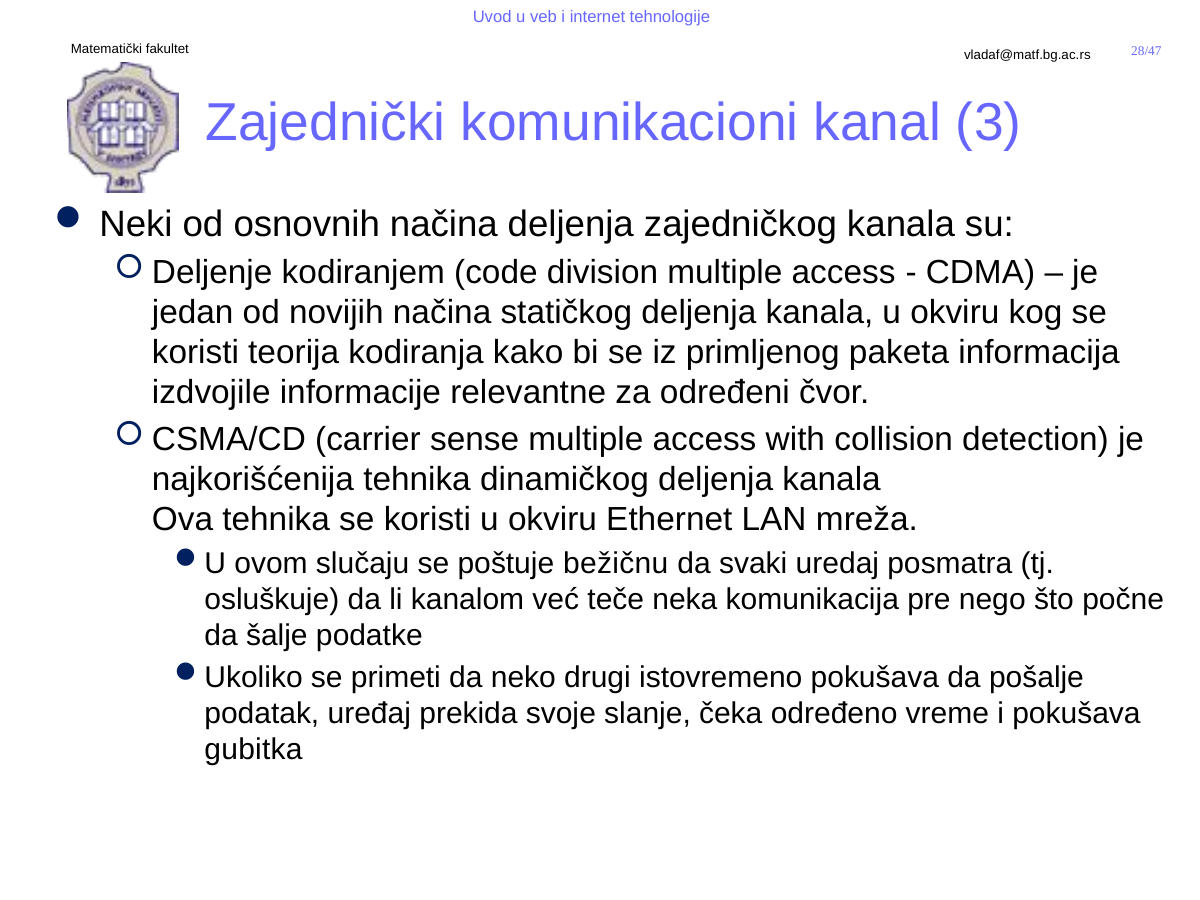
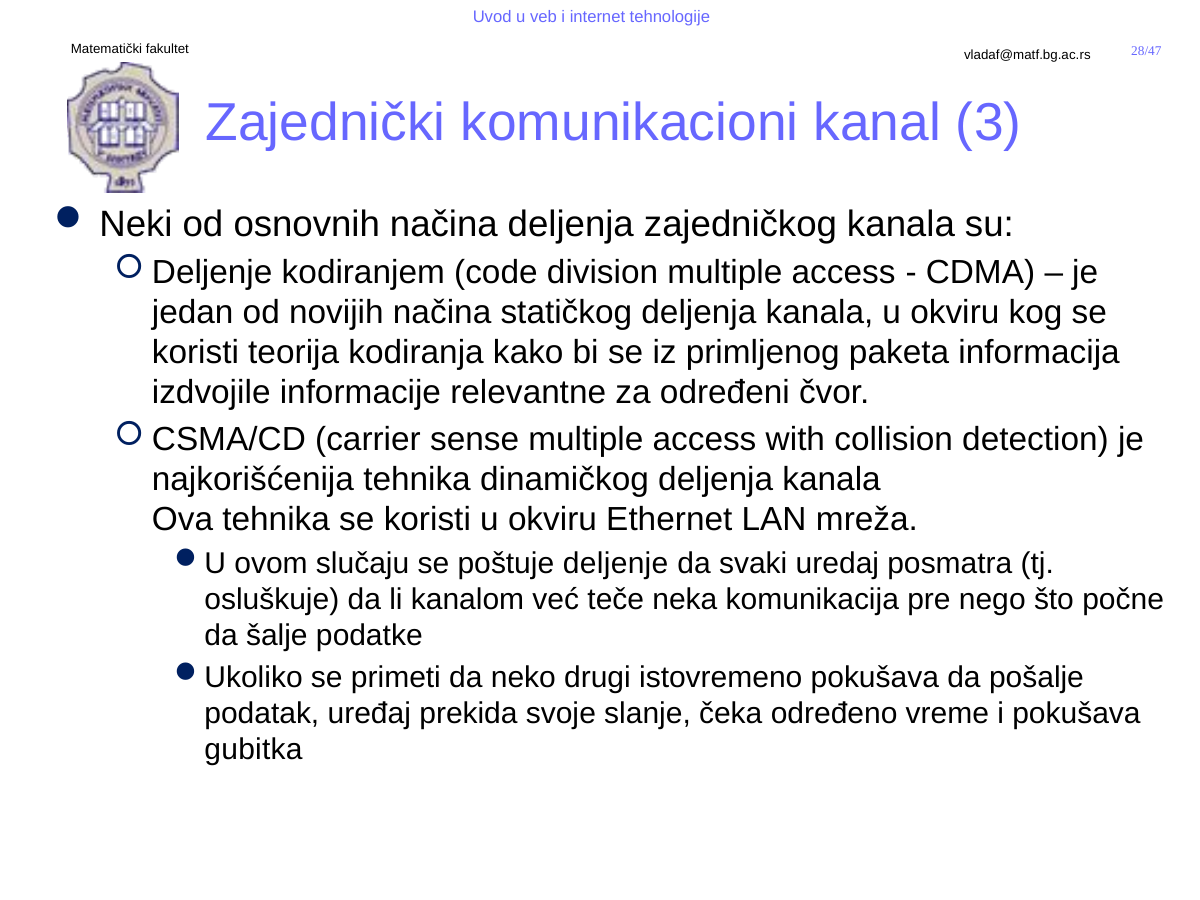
bežičnu: bežičnu -> deljenje (616, 563)
